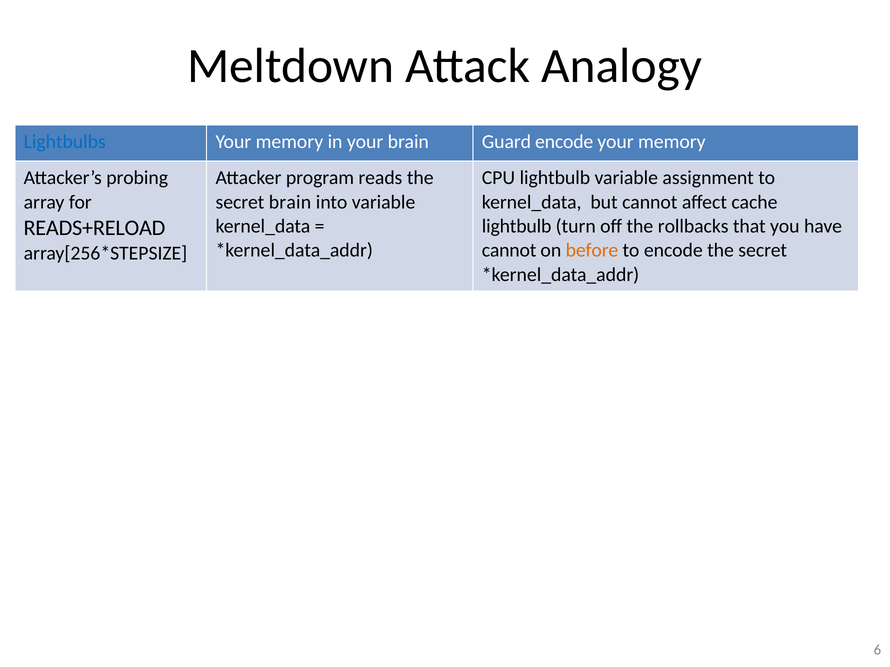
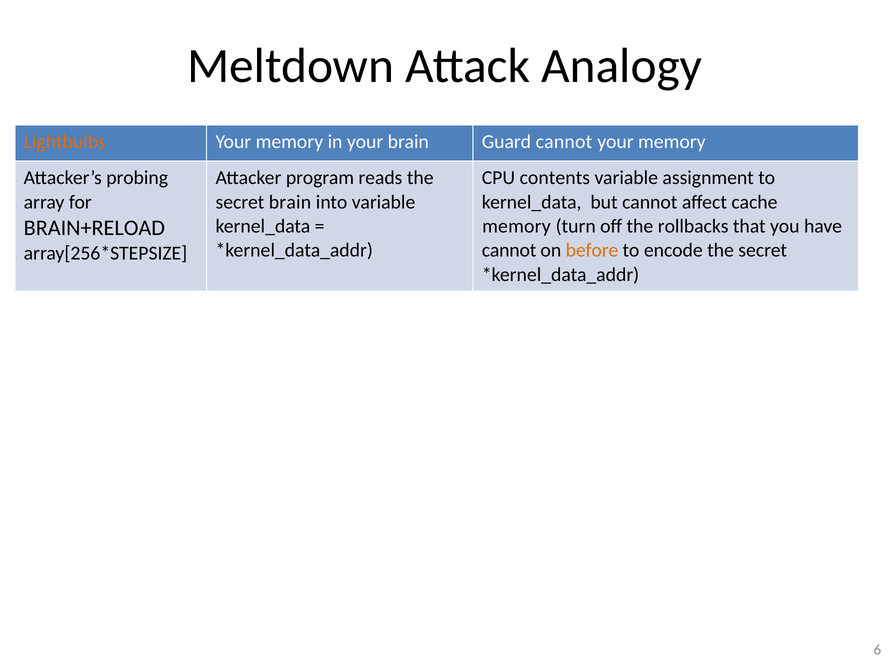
Lightbulbs colour: blue -> orange (65, 142)
Guard encode: encode -> cannot (564, 142)
CPU lightbulb: lightbulb -> contents (555, 178)
lightbulb: lightbulb -> memory (516, 226)
READS+RELOAD: READS+RELOAD -> BRAIN+RELOAD (94, 228)
